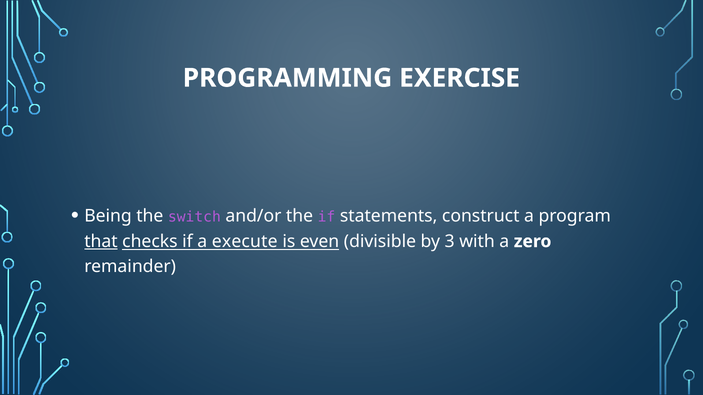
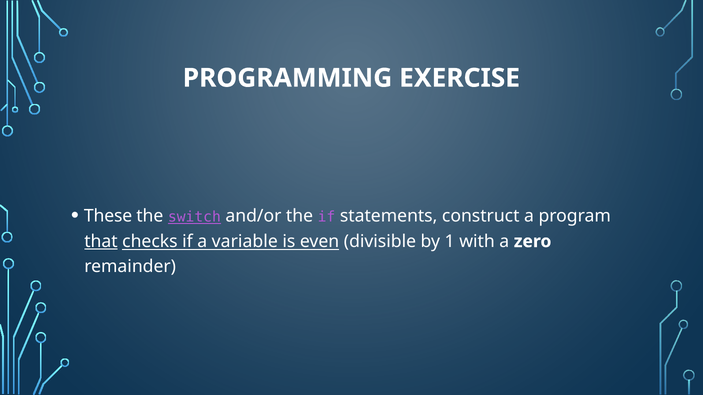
Being: Being -> These (108, 216)
switch underline: none -> present (194, 217)
execute: execute -> variable (245, 242)
3: 3 -> 1 (450, 242)
